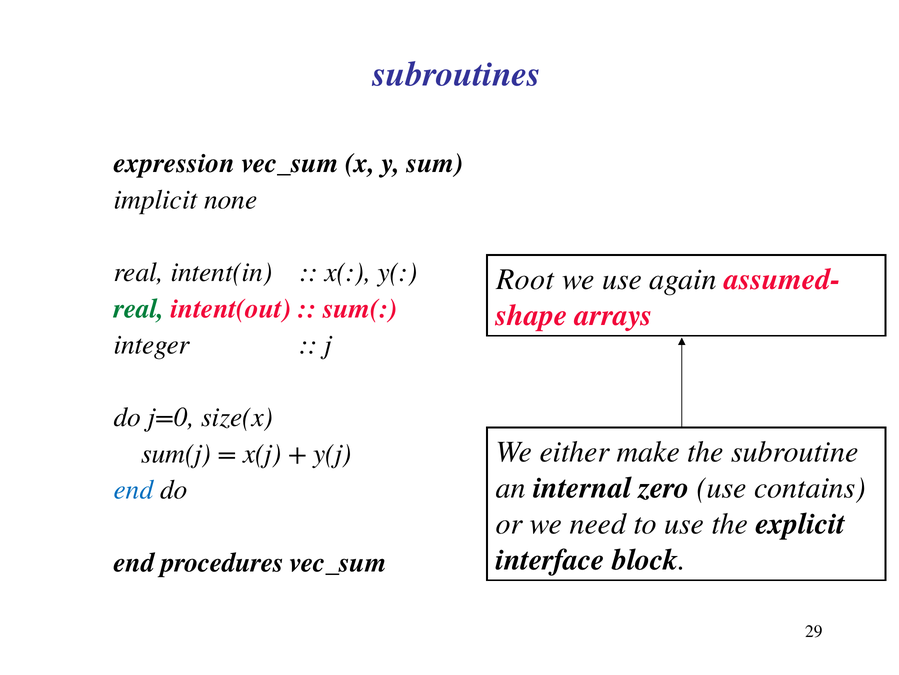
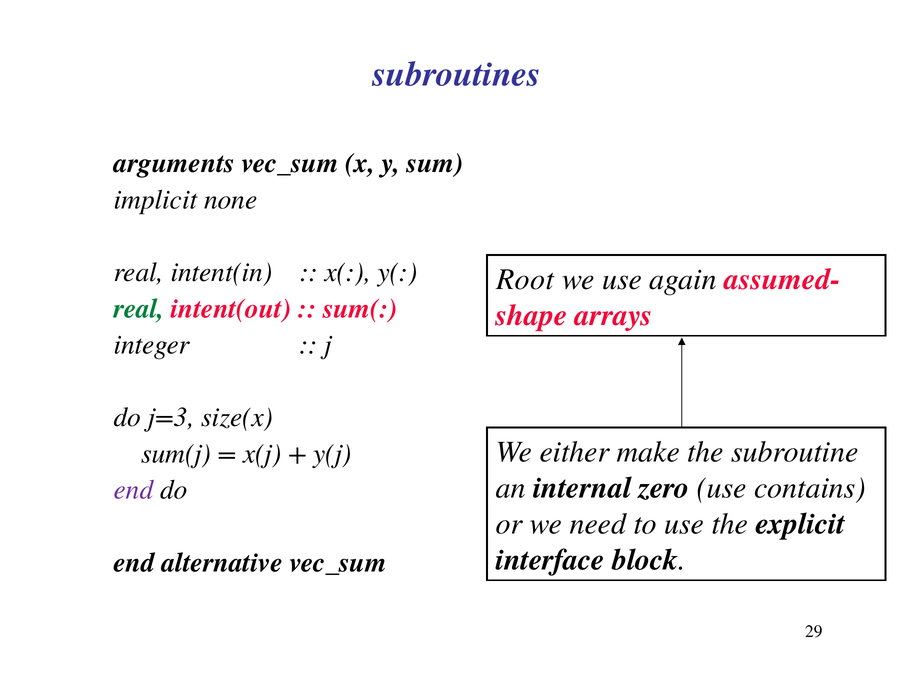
expression: expression -> arguments (174, 163)
j=0: j=0 -> j=3 (171, 417)
end colour: blue -> purple (133, 489)
procedures: procedures -> alternative (222, 562)
